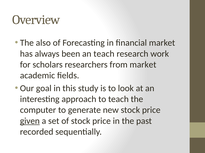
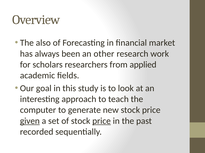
an teach: teach -> other (104, 54)
from market: market -> applied (143, 65)
price underline: none -> present (102, 121)
